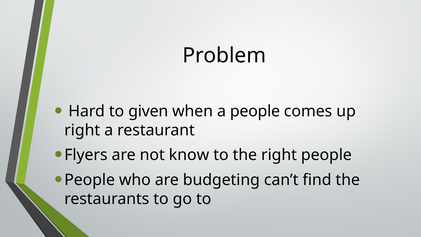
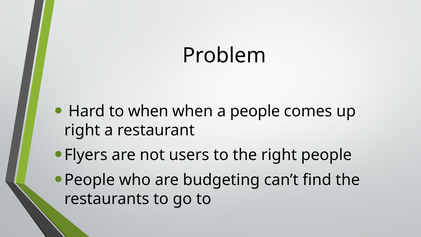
to given: given -> when (148, 111)
know: know -> users (189, 155)
